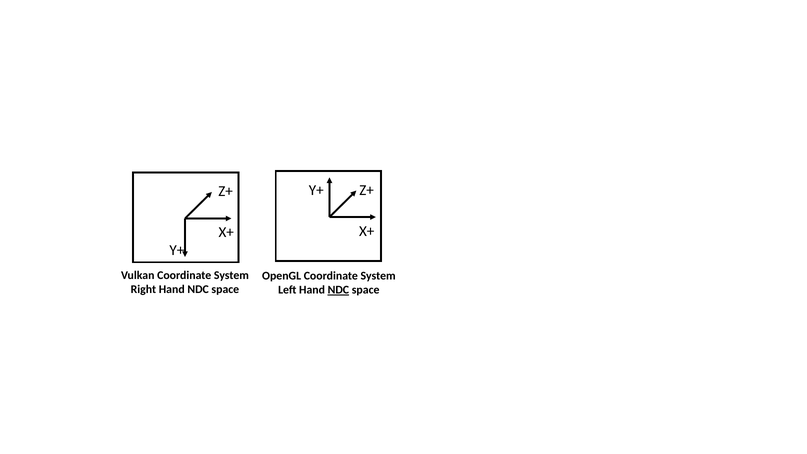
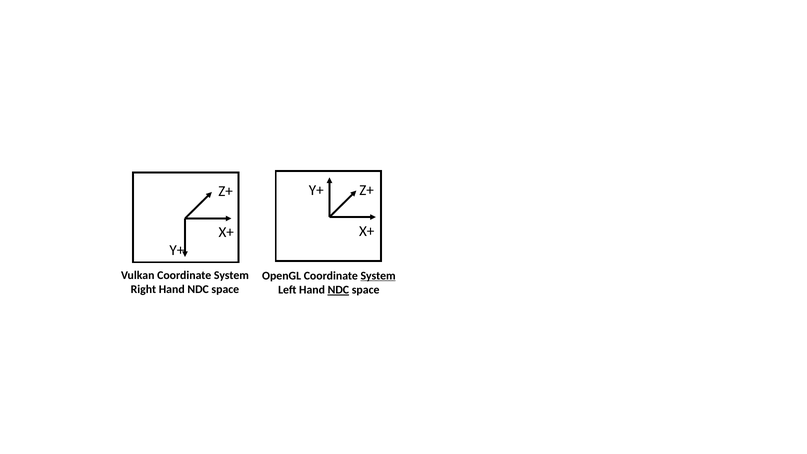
System underline: none -> present (378, 276)
